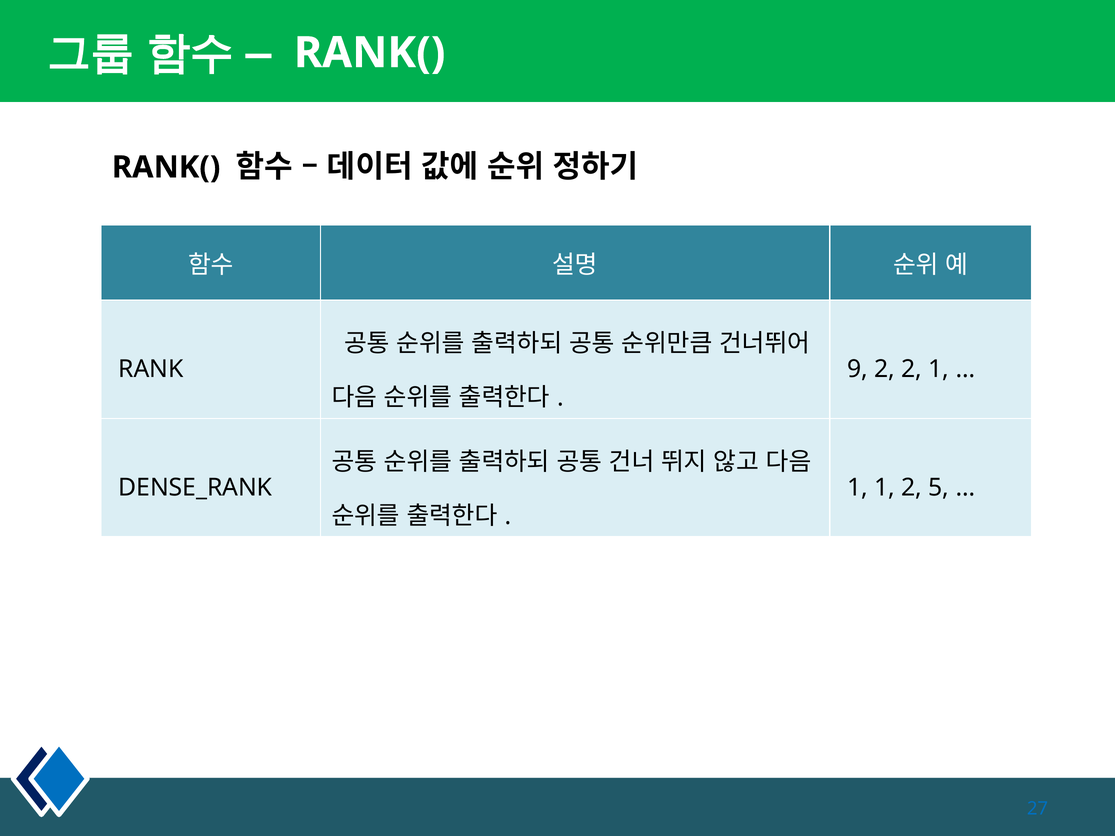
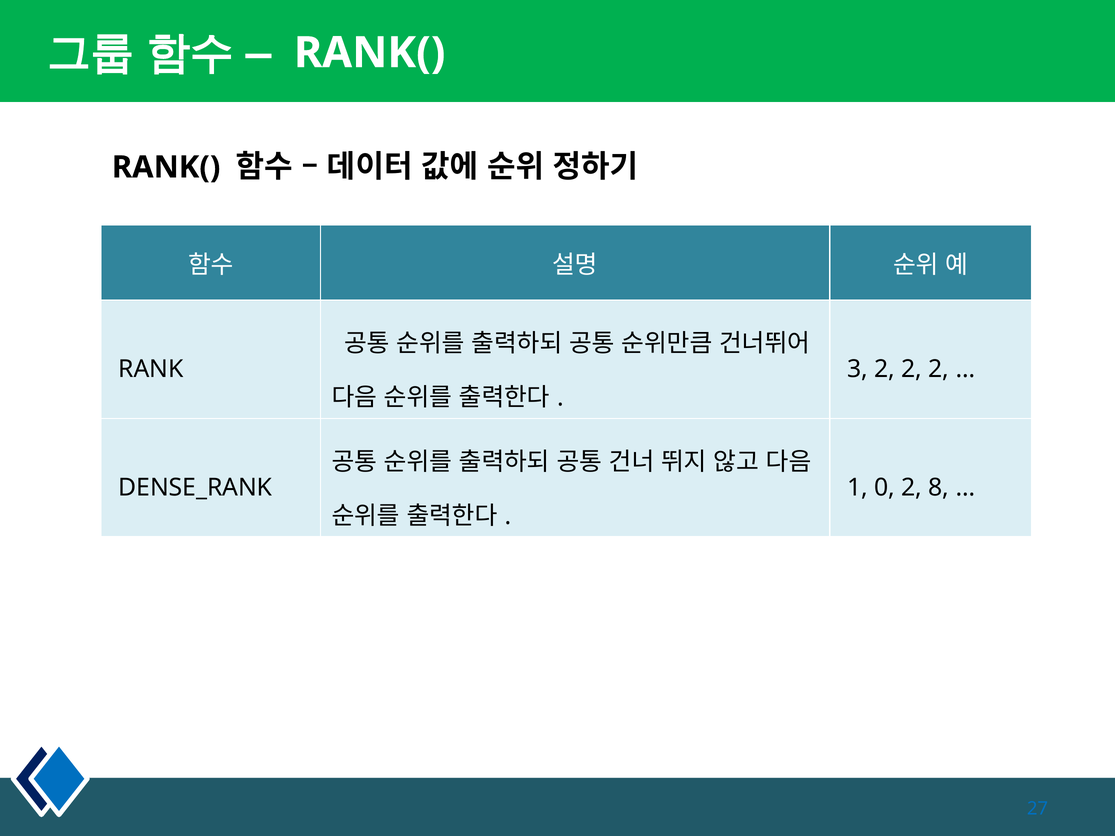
9: 9 -> 3 (858, 369)
2 2 1: 1 -> 2 (939, 369)
1 1: 1 -> 0 (885, 488)
5: 5 -> 8 (939, 488)
